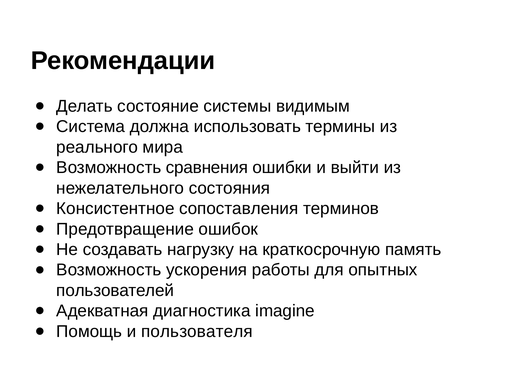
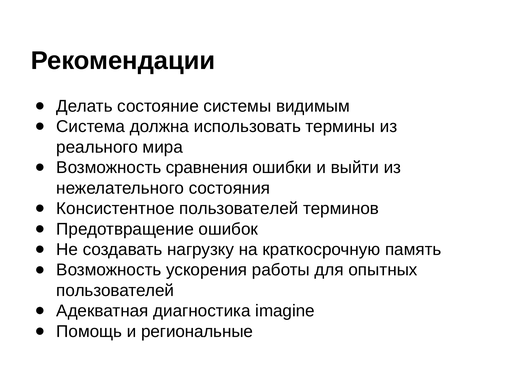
Консистентное сопоставления: сопоставления -> пользователей (239, 209)
пользователя: пользователя -> региональные (197, 331)
